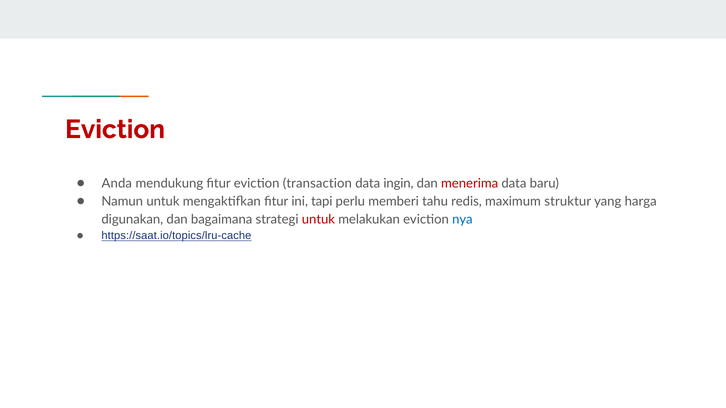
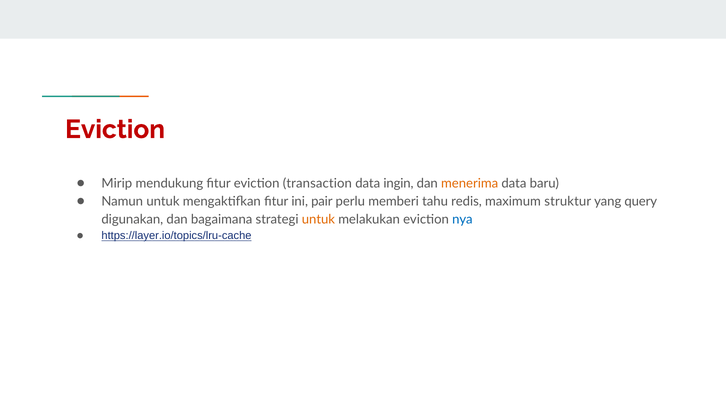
Anda: Anda -> Mirip (117, 183)
menerima colour: red -> orange (470, 183)
tapi: tapi -> pair (322, 202)
harga: harga -> query (641, 202)
untuk colour: red -> orange (318, 220)
https://saat.io/topics/lru-cache: https://saat.io/topics/lru-cache -> https://layer.io/topics/lru-cache (176, 236)
